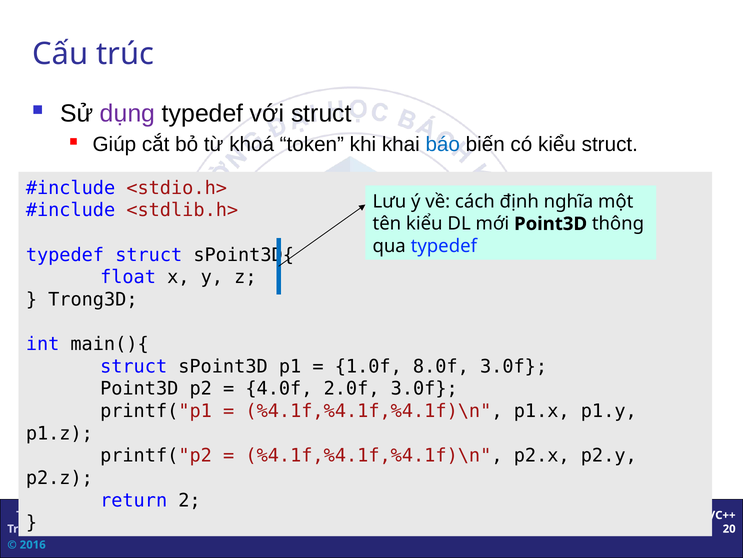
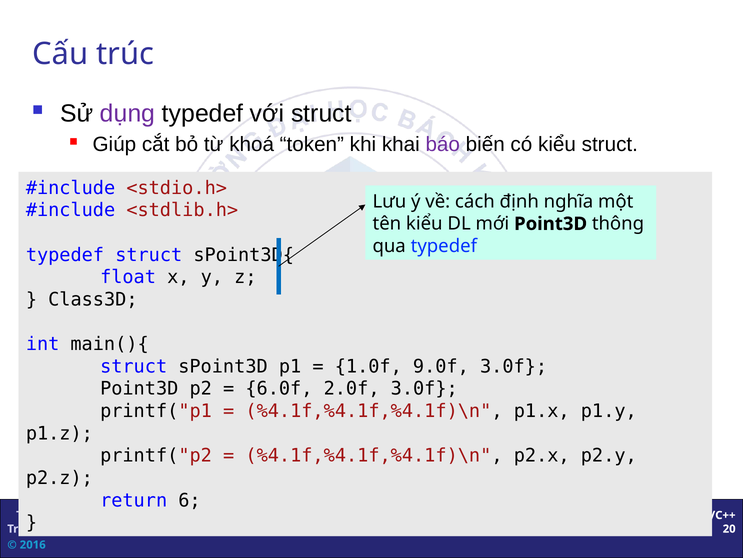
báo colour: blue -> purple (443, 144)
Trong3D: Trong3D -> Class3D (93, 299)
8.0f: 8.0f -> 9.0f (441, 366)
4.0f: 4.0f -> 6.0f (279, 388)
2: 2 -> 6 (189, 500)
